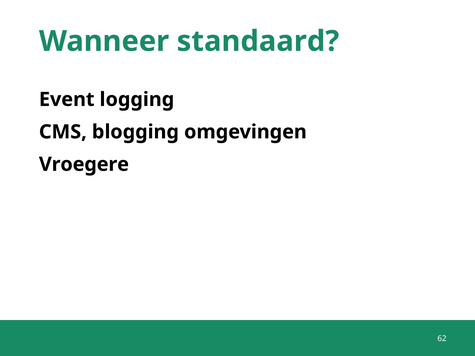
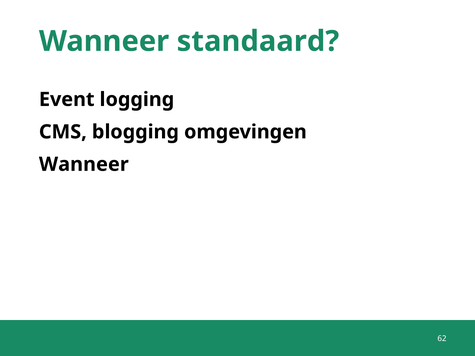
Vroegere: Vroegere -> Wanneer (84, 164)
